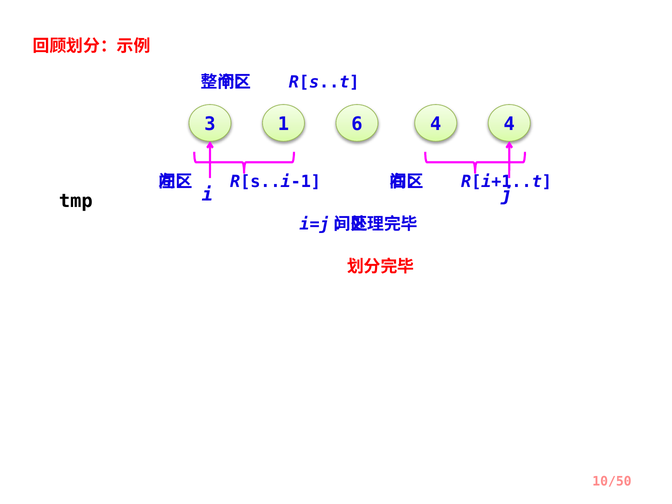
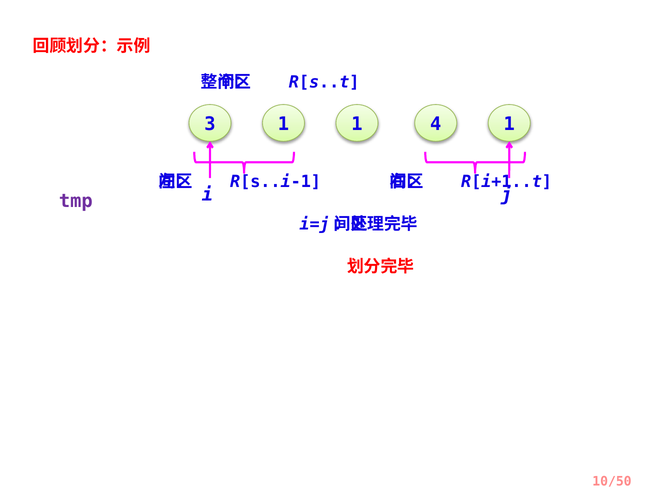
1 6: 6 -> 1 (357, 124)
4 4: 4 -> 1 (509, 124)
tmp colour: black -> purple (76, 201)
